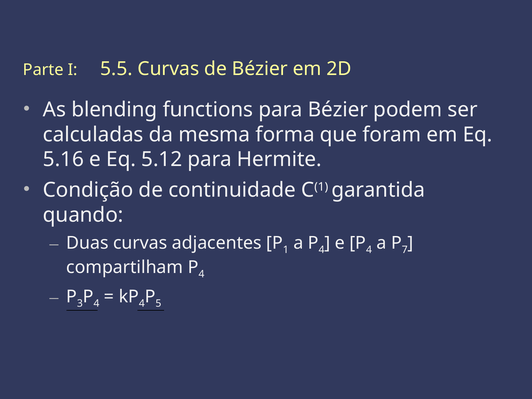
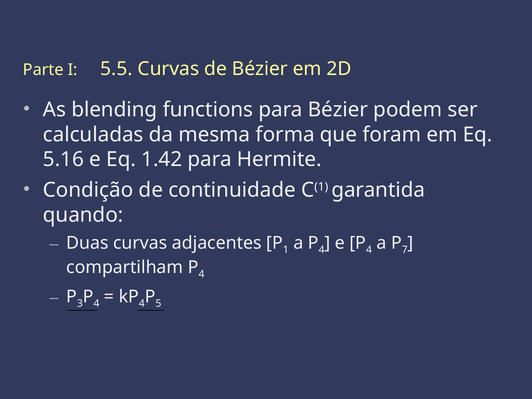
5.12: 5.12 -> 1.42 (162, 159)
